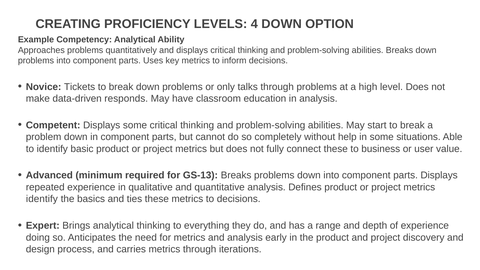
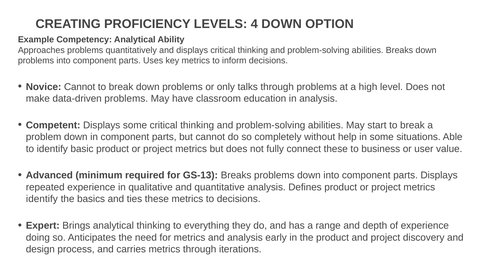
Novice Tickets: Tickets -> Cannot (80, 87)
data-driven responds: responds -> problems (126, 99)
